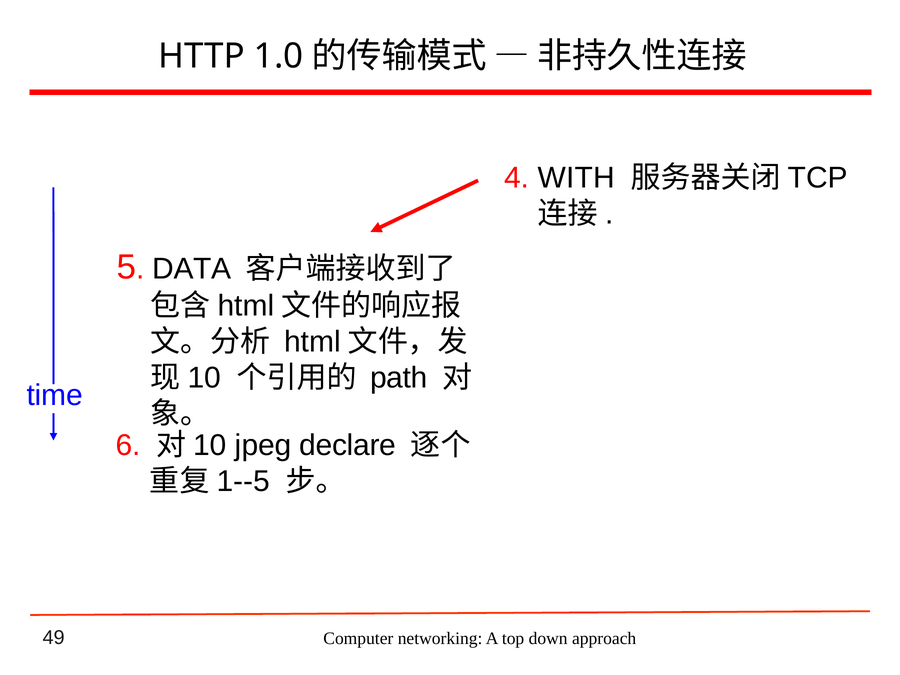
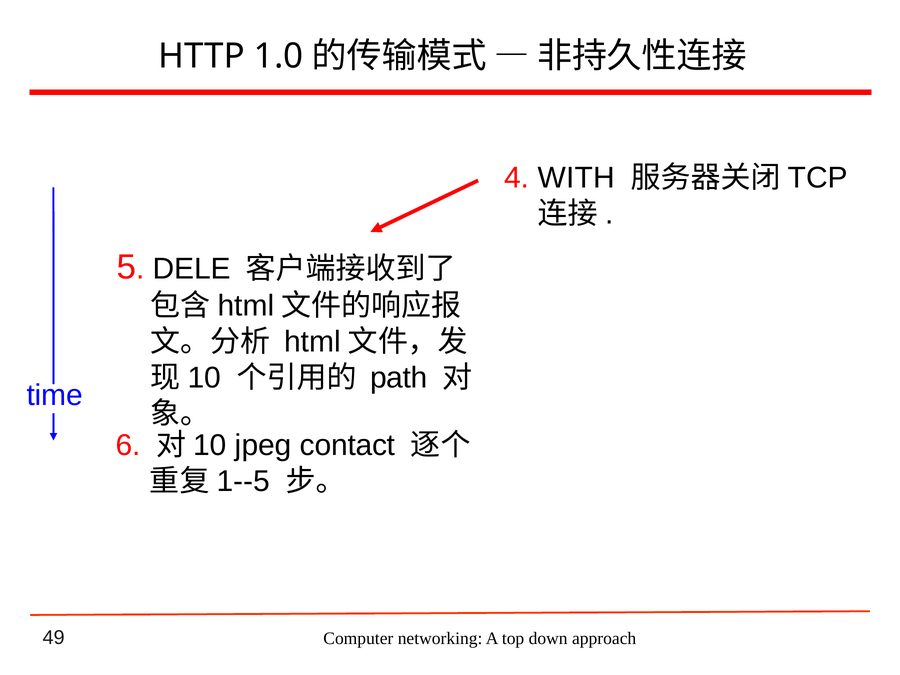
DATA: DATA -> DELE (192, 269)
declare: declare -> contact (348, 445)
